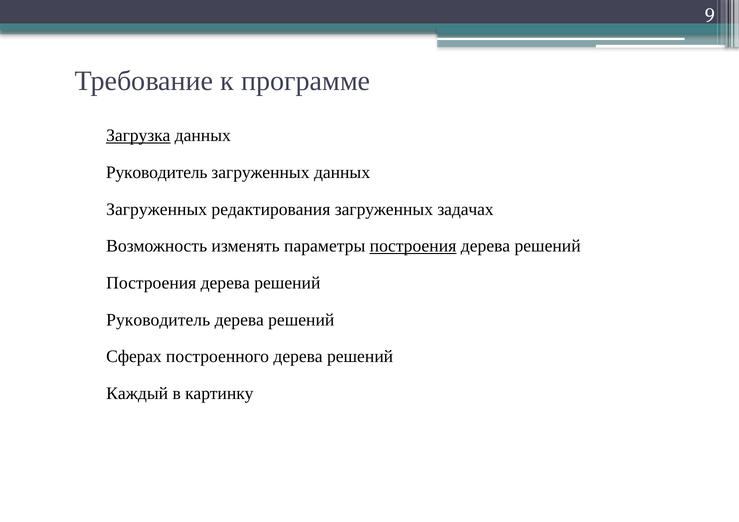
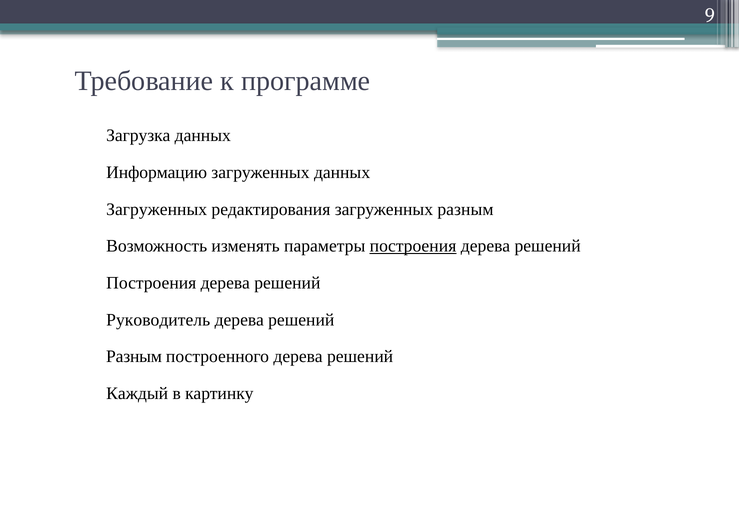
Загрузка underline: present -> none (138, 136)
Руководитель: Руководитель -> Информацию (157, 173)
загруженных задачах: задачах -> разным (465, 209)
Сферах: Сферах -> Разным (134, 357)
